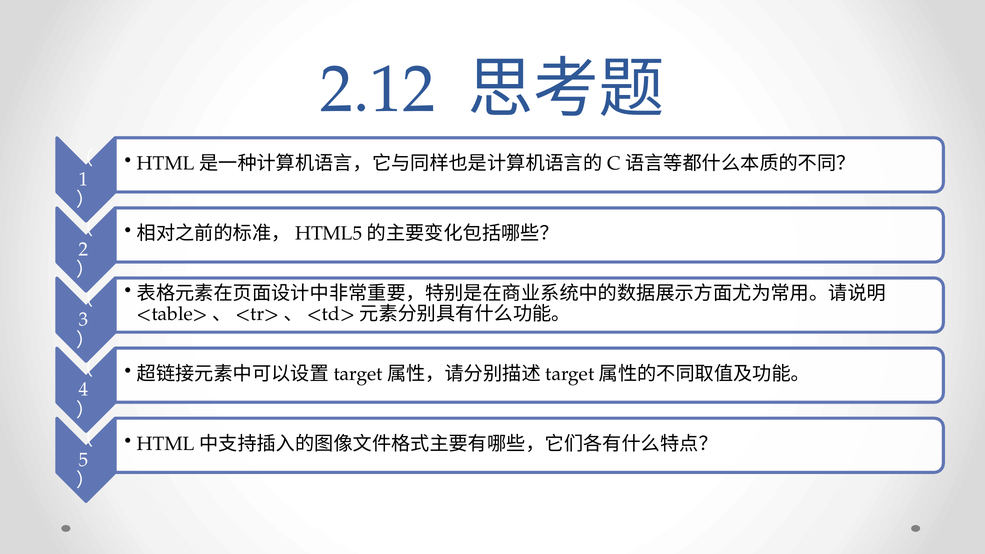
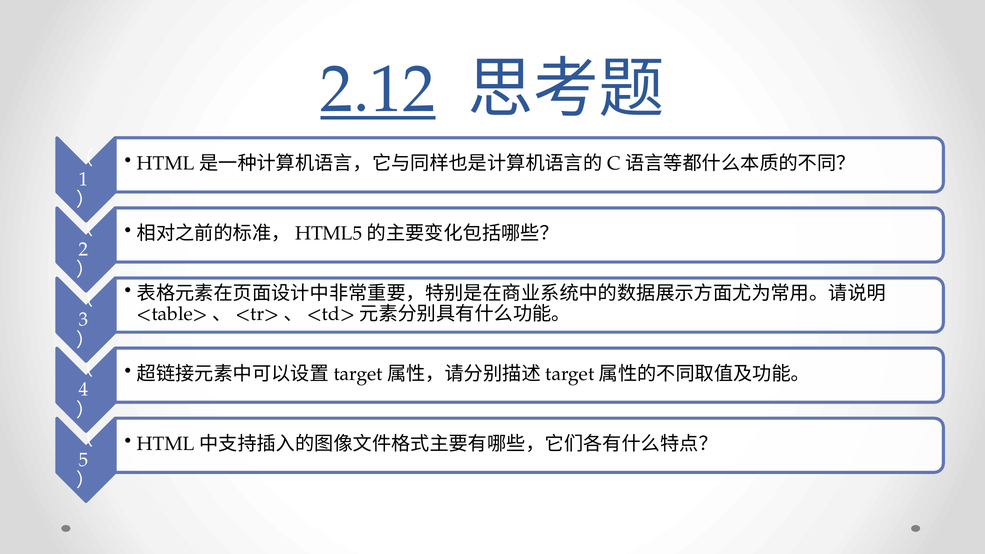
2.12 underline: none -> present (378, 90)
